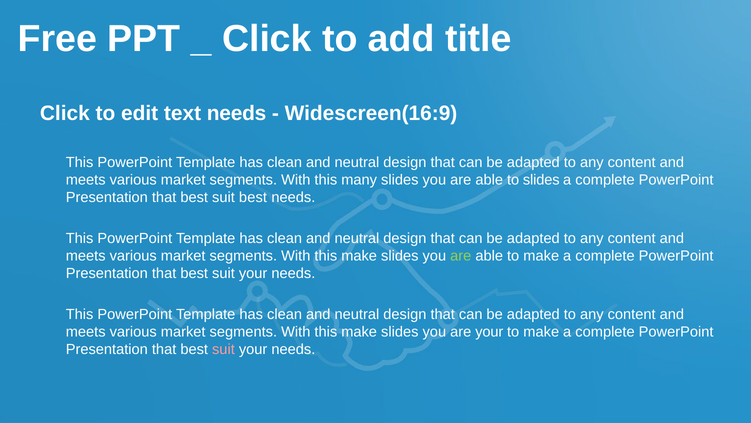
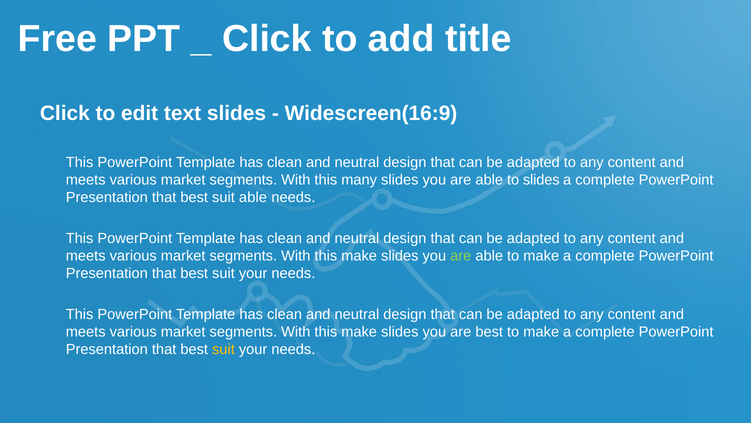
text needs: needs -> slides (236, 113)
suit best: best -> able (253, 197)
are your: your -> best (489, 332)
suit colour: pink -> yellow (223, 349)
